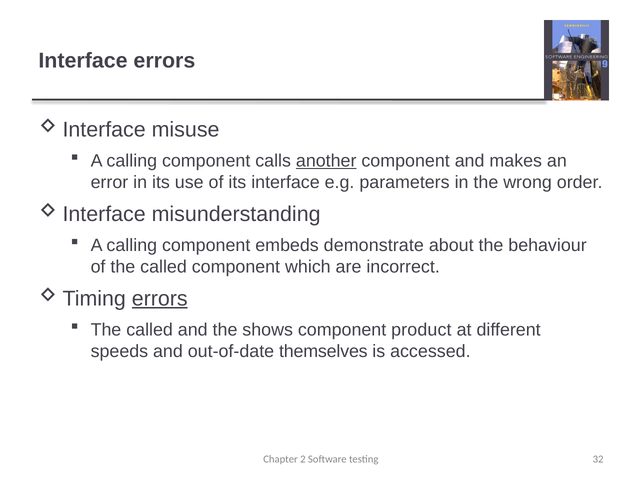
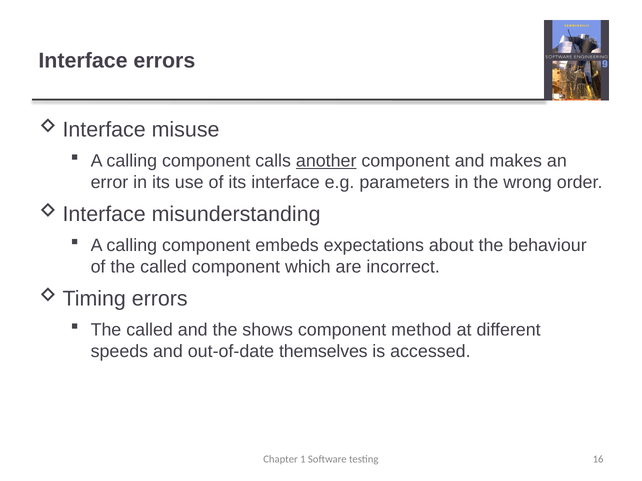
demonstrate: demonstrate -> expectations (374, 246)
errors underline: present -> none (160, 299)
product: product -> method (421, 330)
2: 2 -> 1 (303, 460)
32: 32 -> 16 (598, 460)
